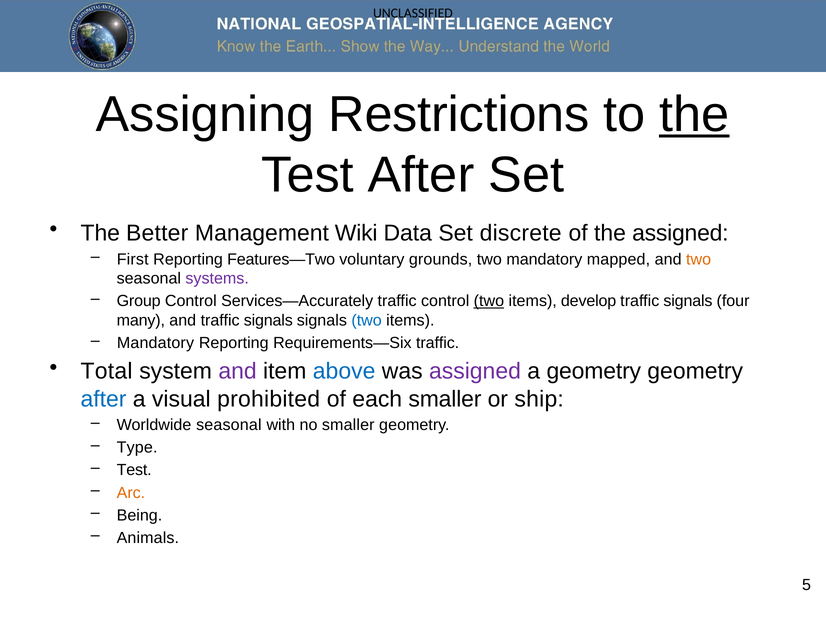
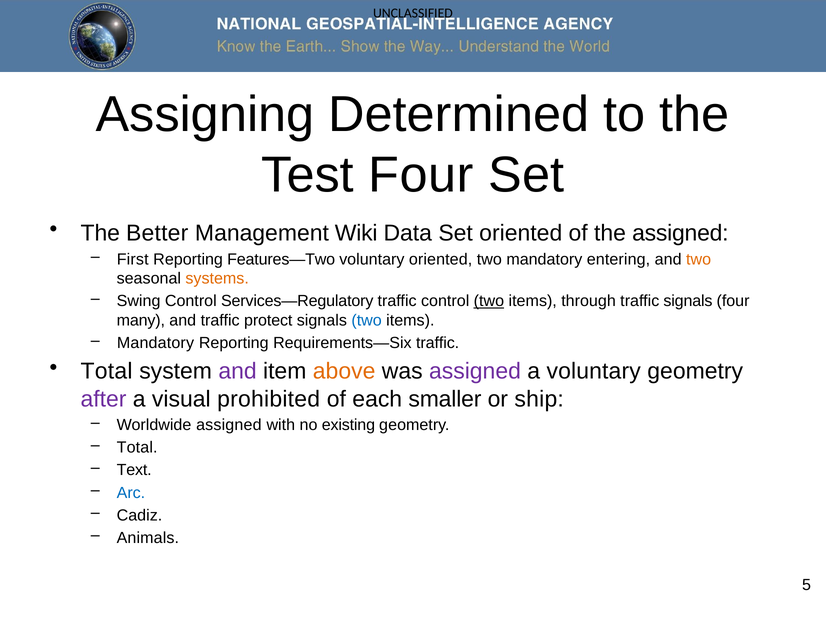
Restrictions: Restrictions -> Determined (459, 114)
the underline: present -> none (694, 114)
Test After: After -> Four (421, 175)
Set discrete: discrete -> oriented (521, 233)
voluntary grounds: grounds -> oriented (441, 259)
mapped: mapped -> entering (618, 259)
systems colour: purple -> orange (217, 278)
Group: Group -> Swing (139, 301)
Services—Accurately: Services—Accurately -> Services—Regulatory (297, 301)
develop: develop -> through (589, 301)
and traffic signals: signals -> protect (268, 320)
above colour: blue -> orange (344, 371)
a geometry: geometry -> voluntary (594, 371)
after colour: blue -> purple (103, 399)
Worldwide seasonal: seasonal -> assigned (229, 425)
no smaller: smaller -> existing (348, 425)
Type: Type -> Total (137, 447)
Test: Test -> Text (134, 470)
Arc colour: orange -> blue (131, 492)
Being: Being -> Cadiz (139, 515)
